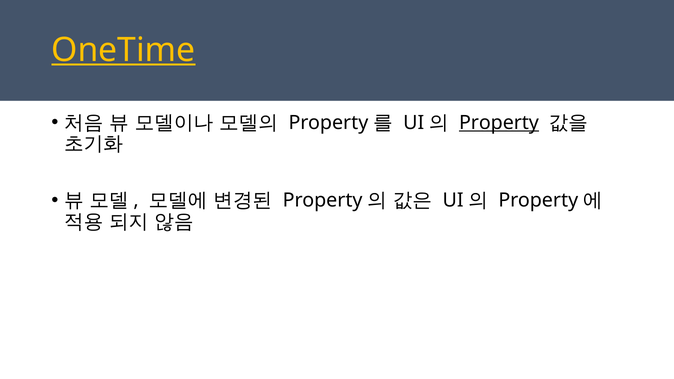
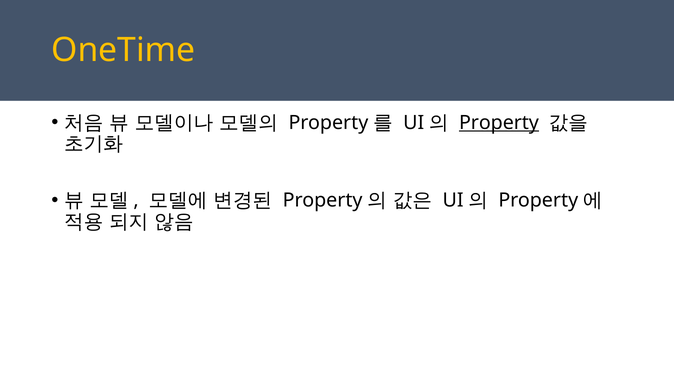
OneTime underline: present -> none (123, 50)
